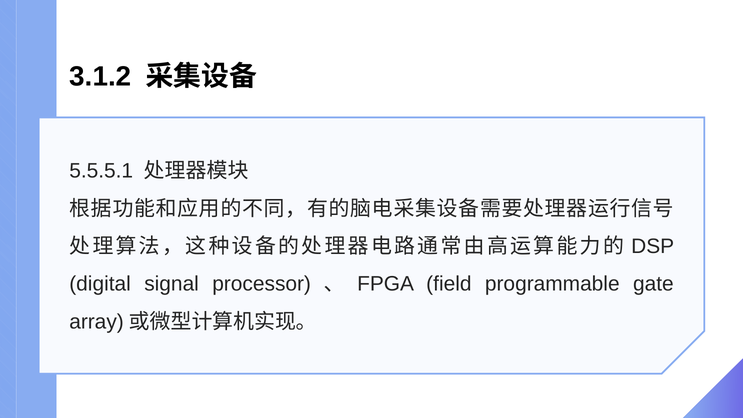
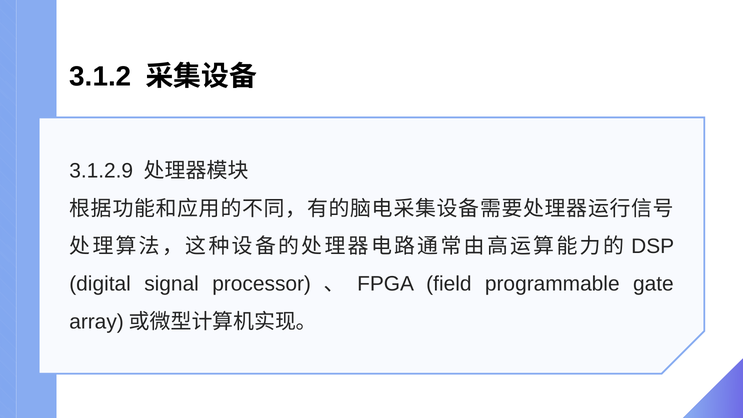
5.5.5.1: 5.5.5.1 -> 3.1.2.9 (101, 171)
